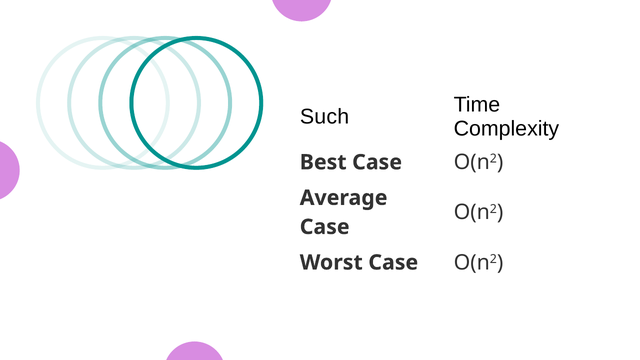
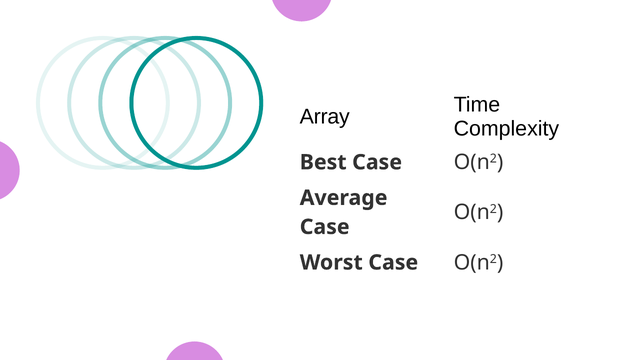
Such: Such -> Array (325, 117)
